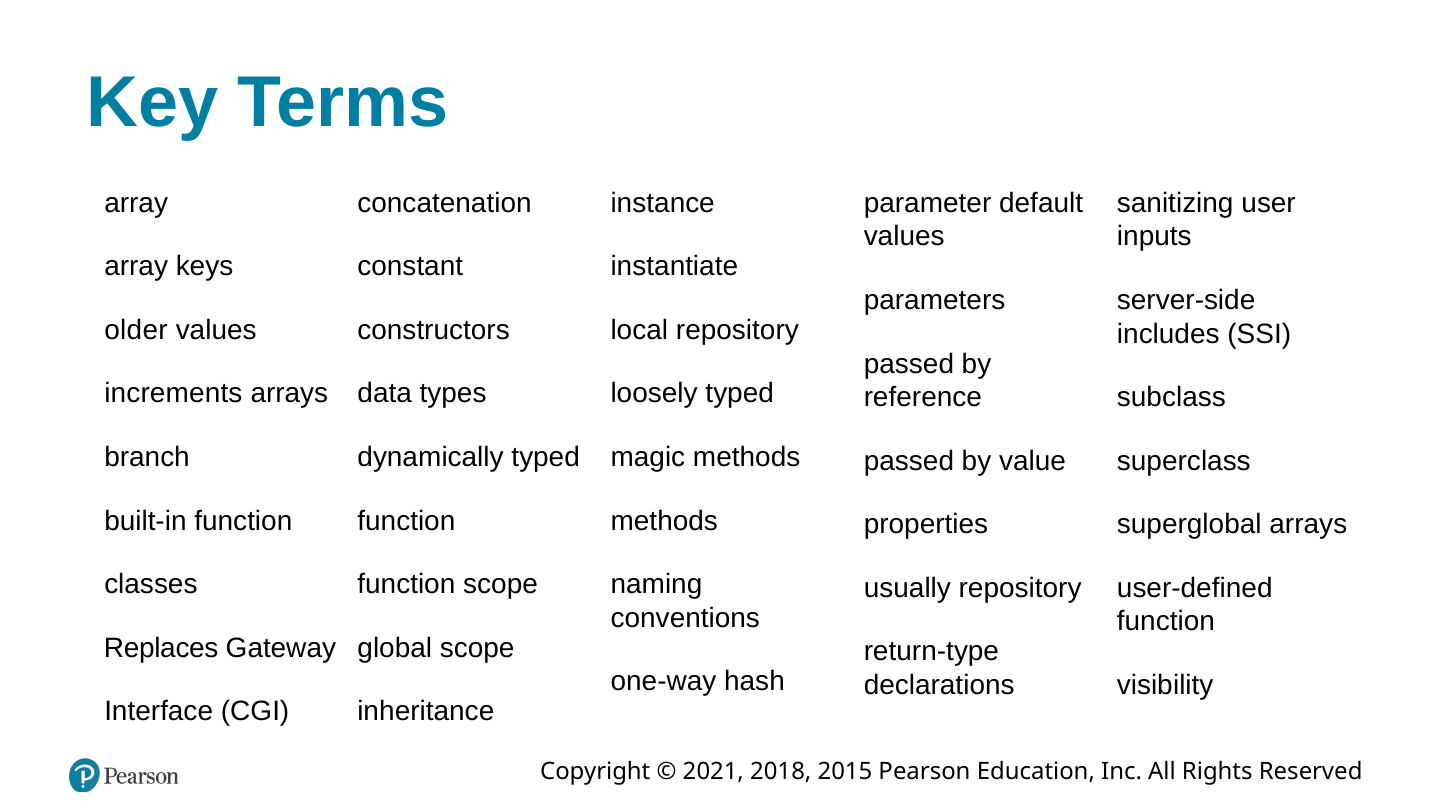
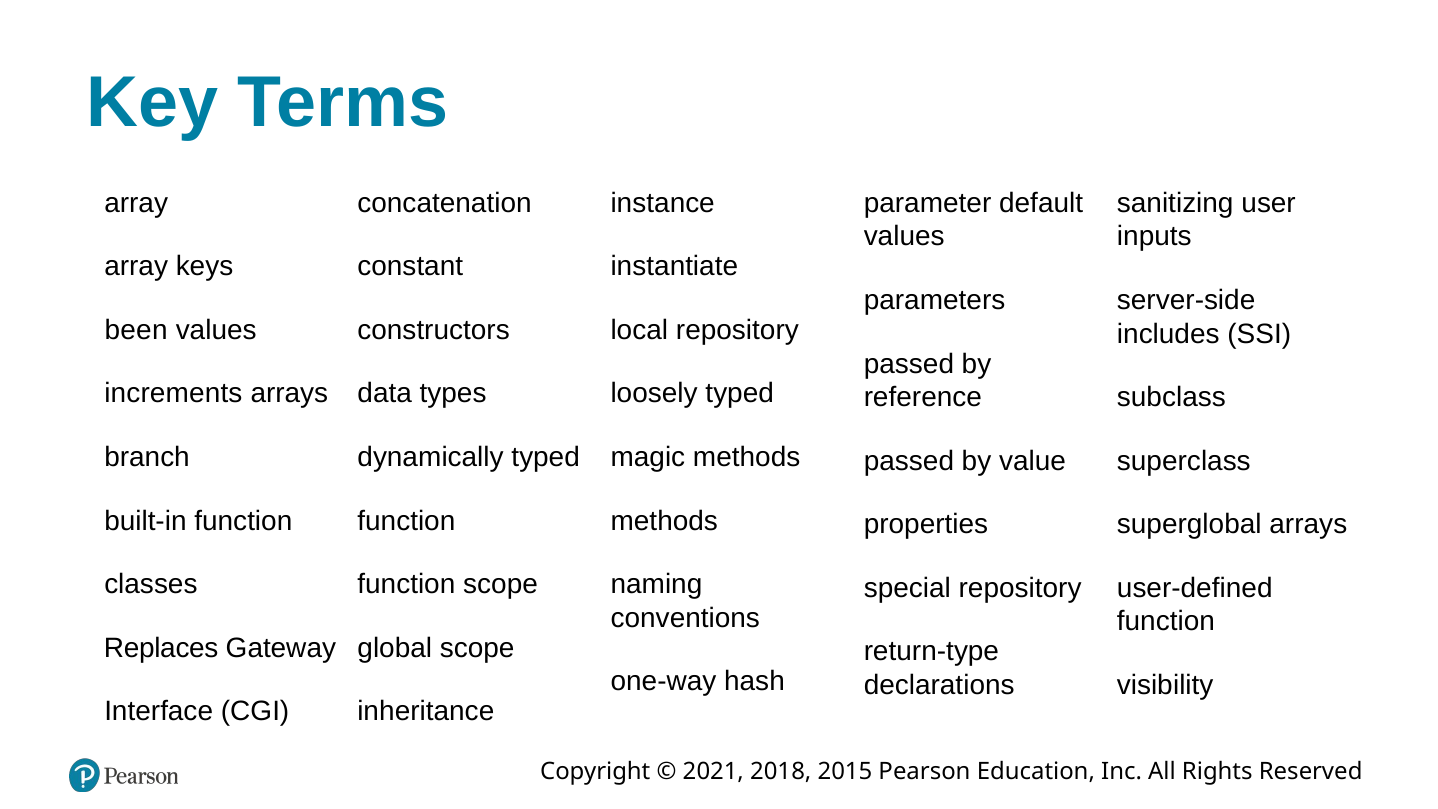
older: older -> been (136, 330)
usually: usually -> special (907, 588)
